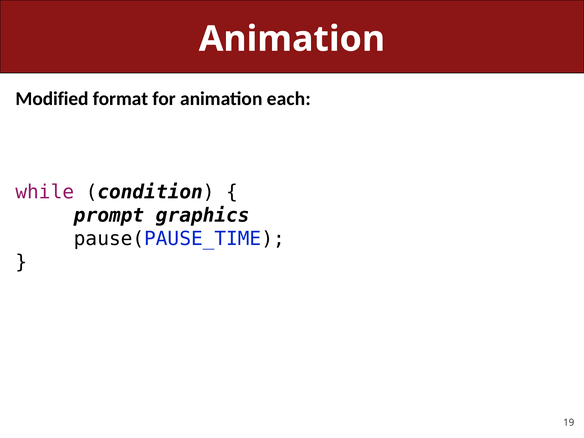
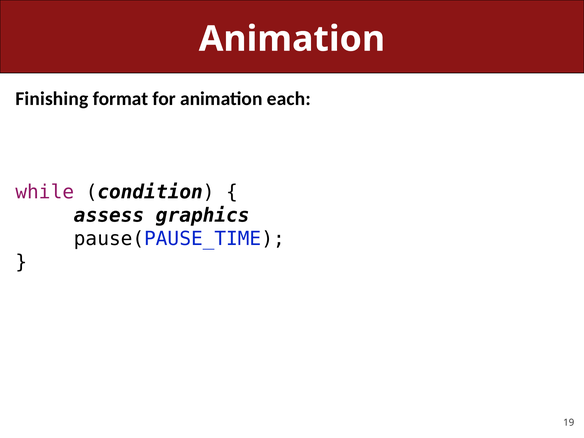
Modified: Modified -> Finishing (52, 99)
prompt: prompt -> assess (109, 215)
